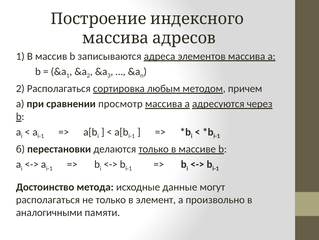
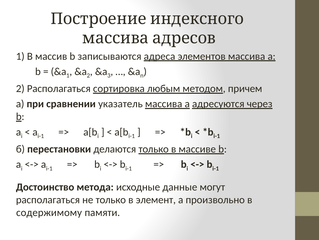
просмотр: просмотр -> указатель (120, 104)
аналогичными: аналогичными -> содержимому (49, 212)
